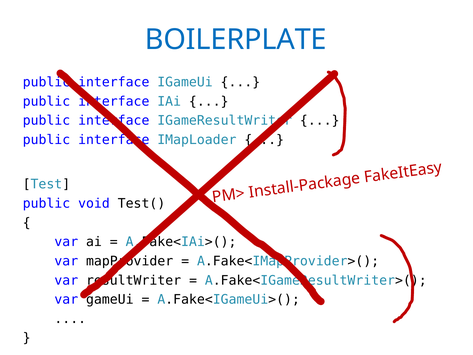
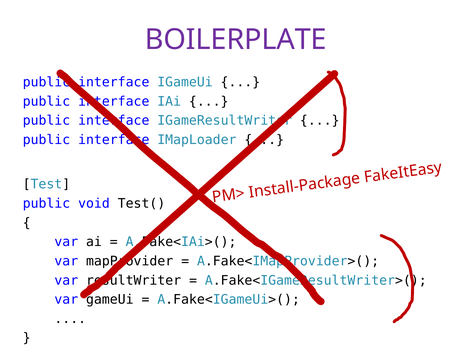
BOILERPLATE colour: blue -> purple (236, 39)
